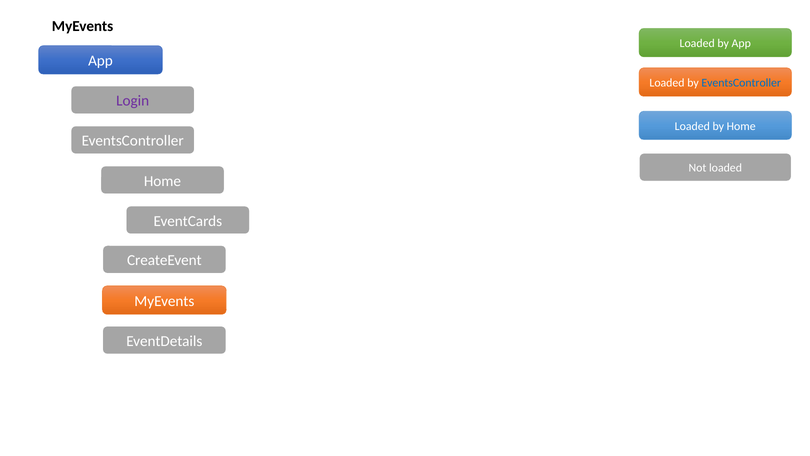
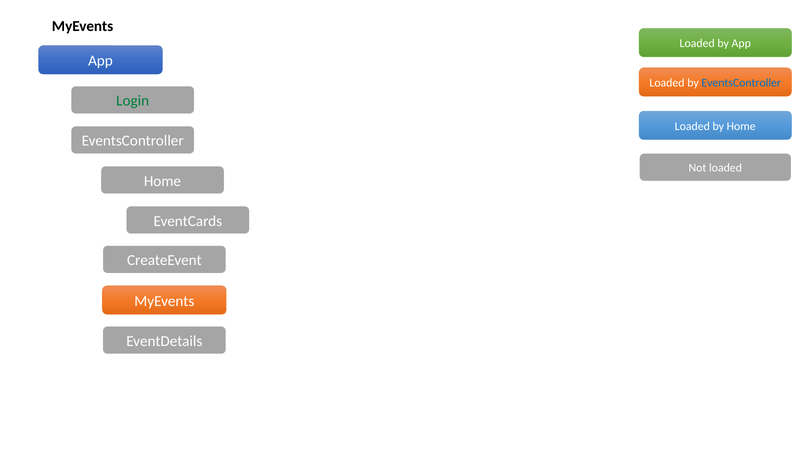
Login colour: purple -> green (133, 101)
